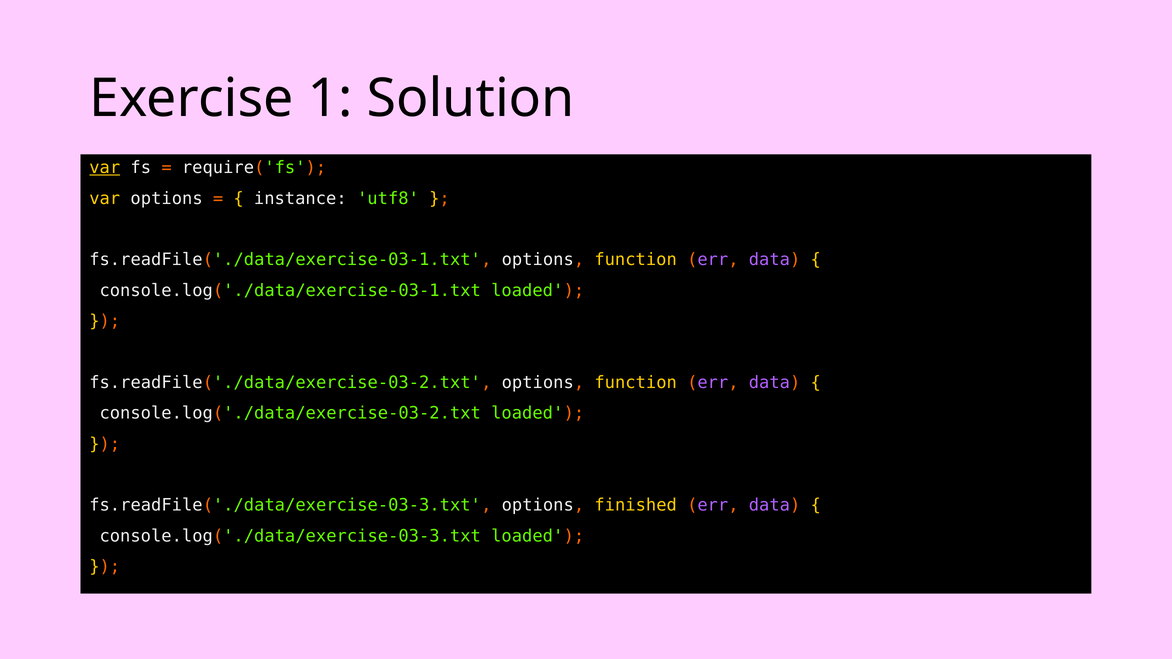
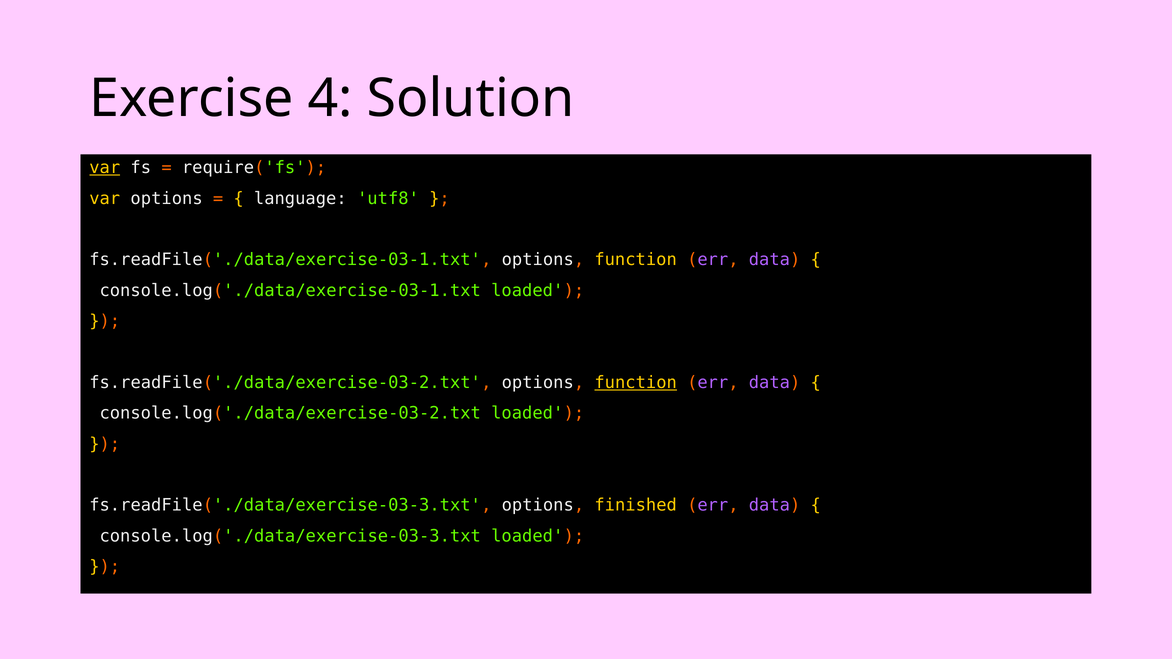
1: 1 -> 4 (330, 98)
instance: instance -> language (300, 199)
function underline: none -> present (636, 383)
